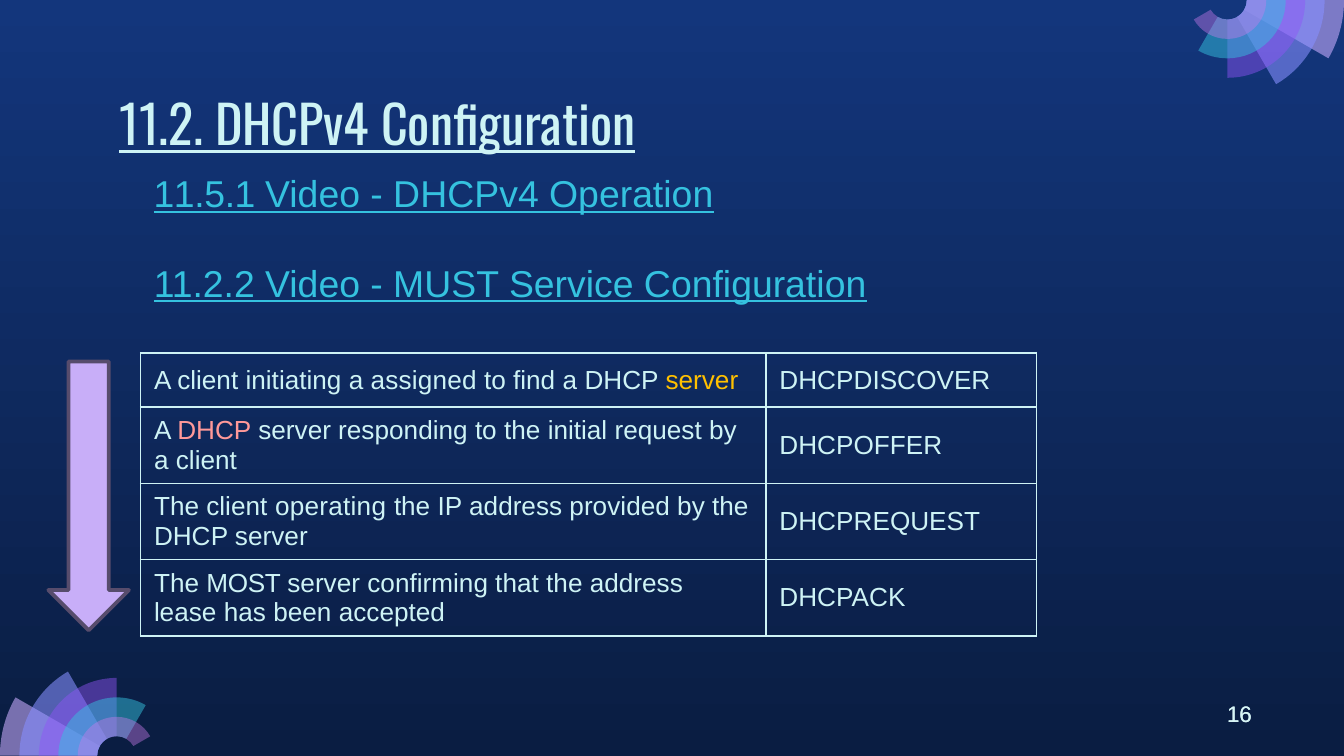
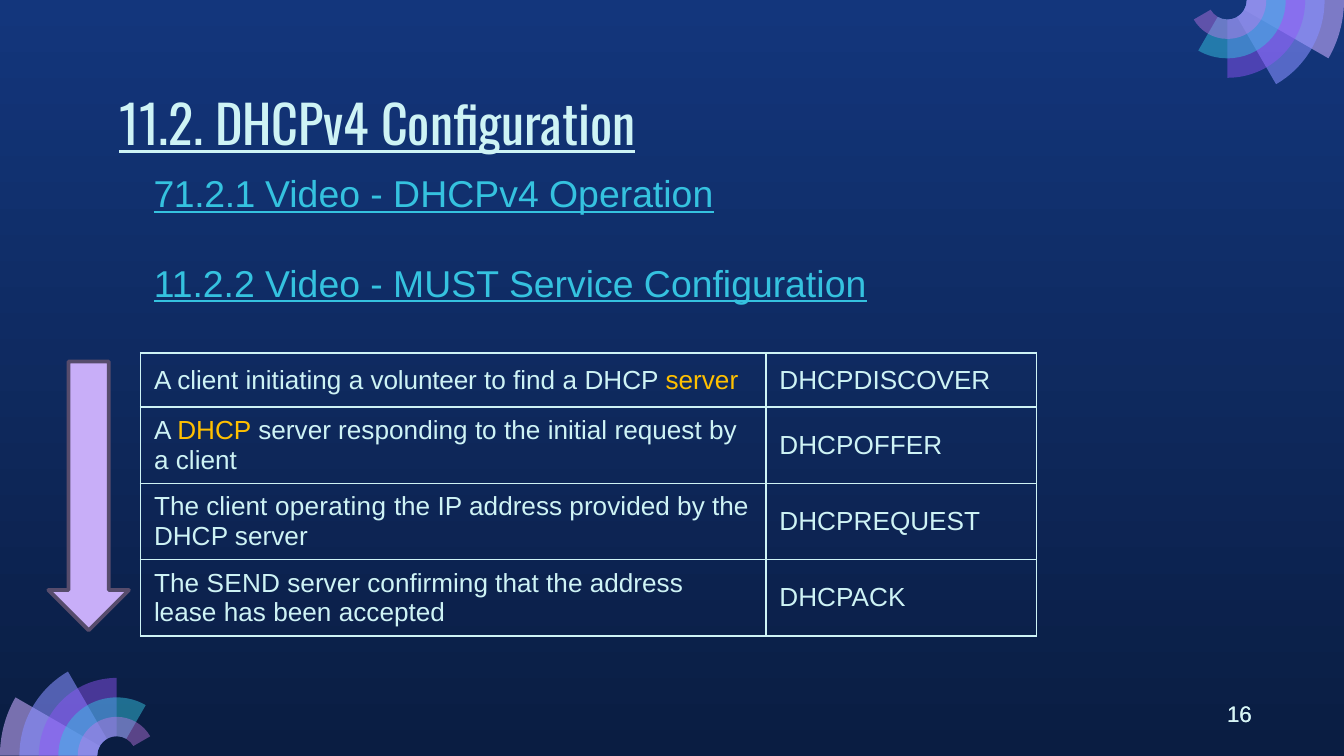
11.5.1: 11.5.1 -> 71.2.1 (205, 195)
assigned: assigned -> volunteer (424, 380)
DHCP colour: pink -> yellow (214, 431)
MOST: MOST -> SEND (243, 584)
